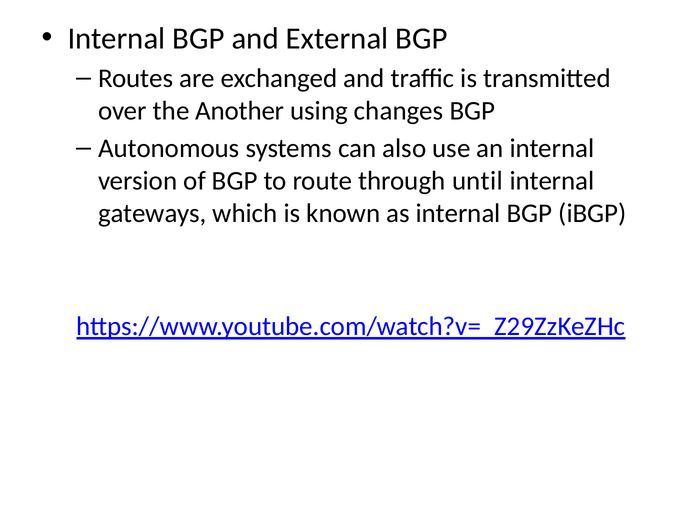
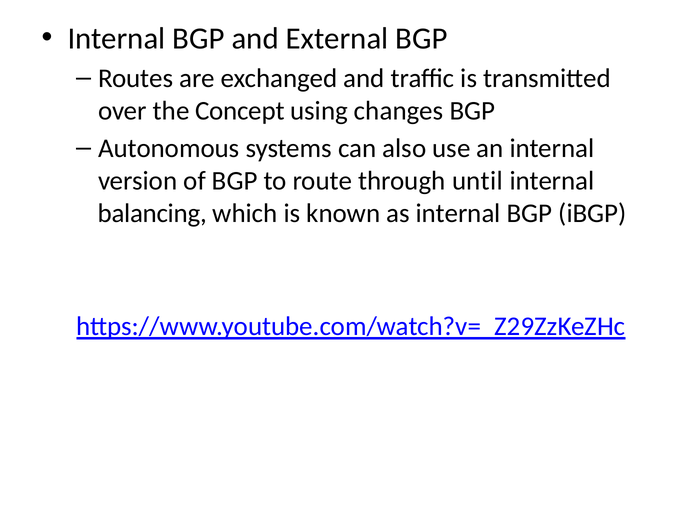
Another: Another -> Concept (240, 111)
gateways: gateways -> balancing (152, 213)
